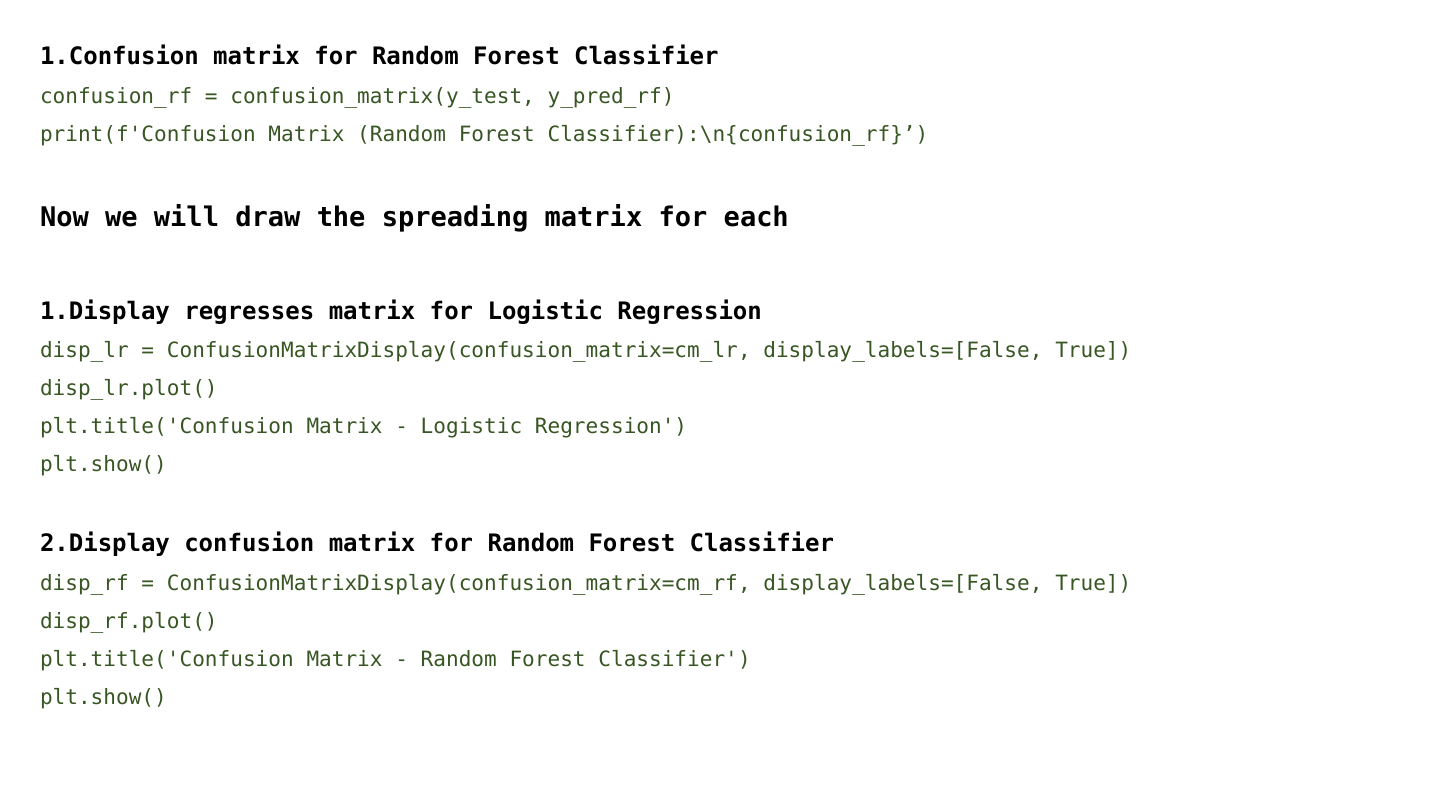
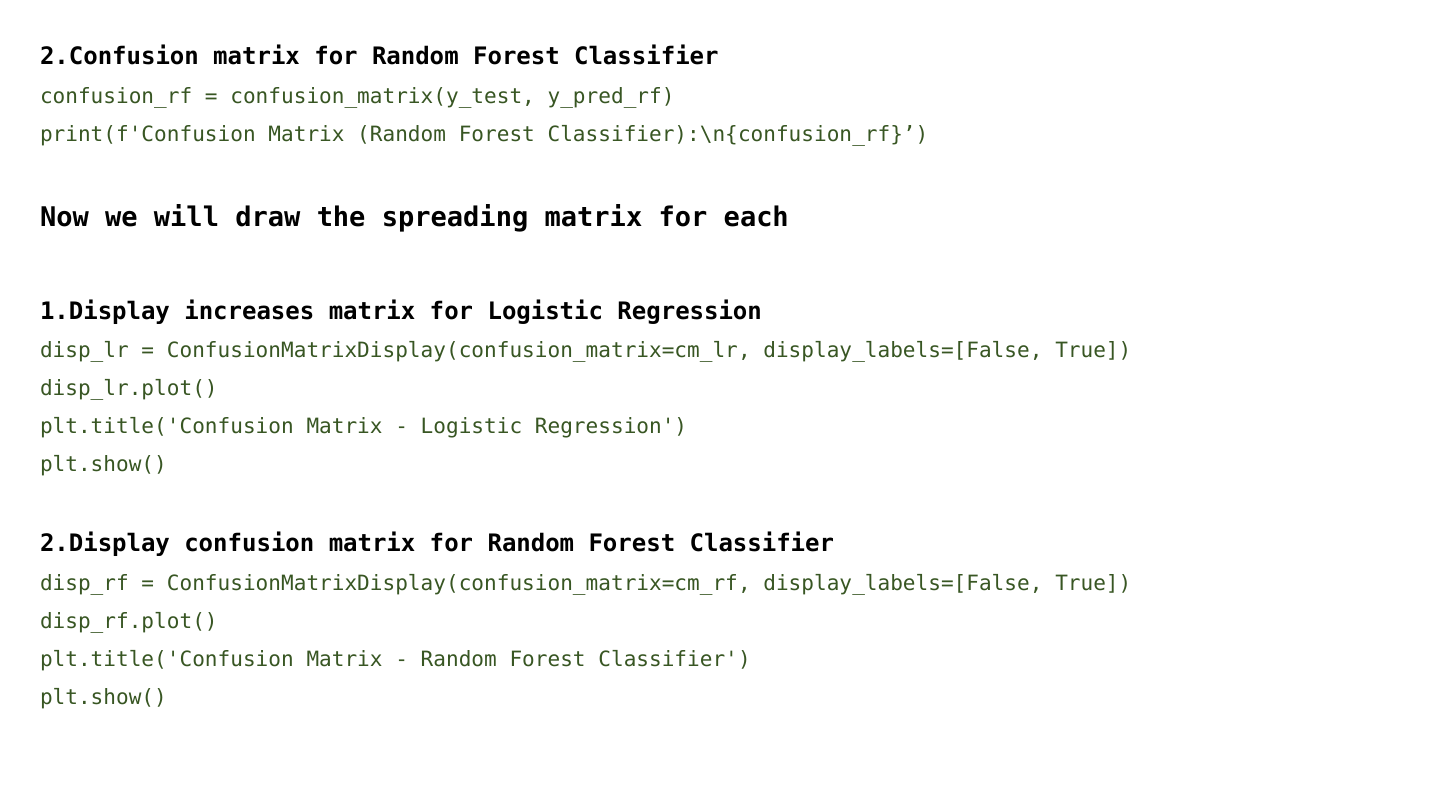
1.Confusion: 1.Confusion -> 2.Confusion (119, 57)
regresses: regresses -> increases (249, 311)
